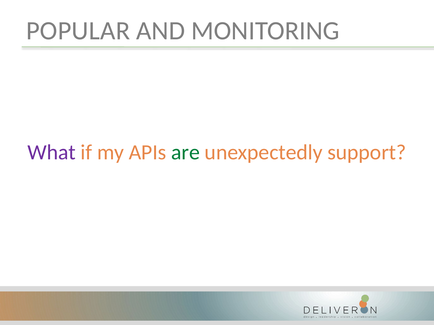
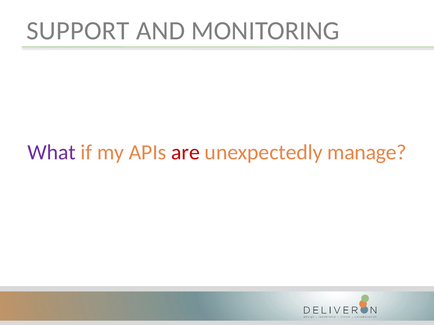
POPULAR: POPULAR -> SUPPORT (78, 31)
are colour: green -> red (186, 153)
support: support -> manage (367, 153)
